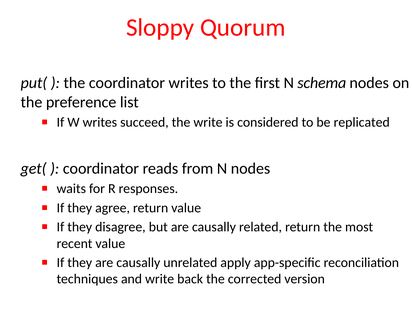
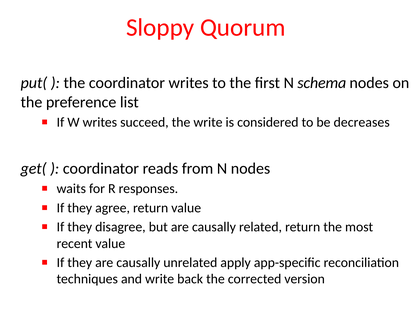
replicated: replicated -> decreases (362, 122)
